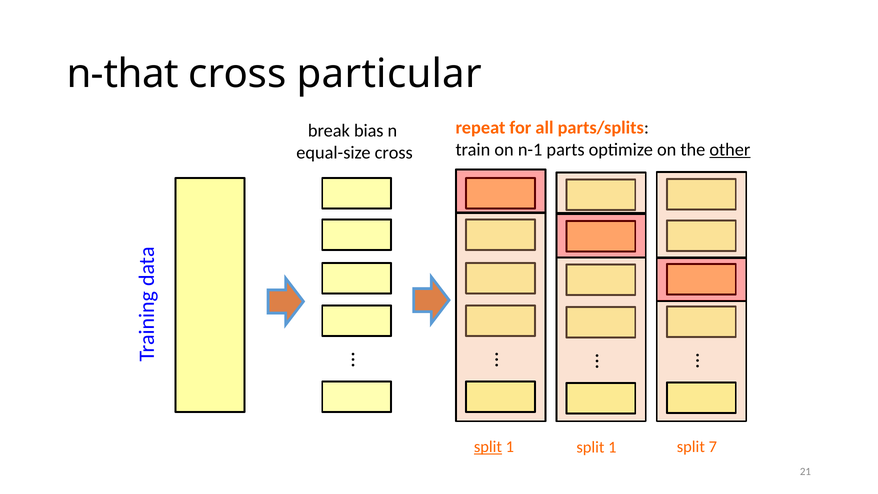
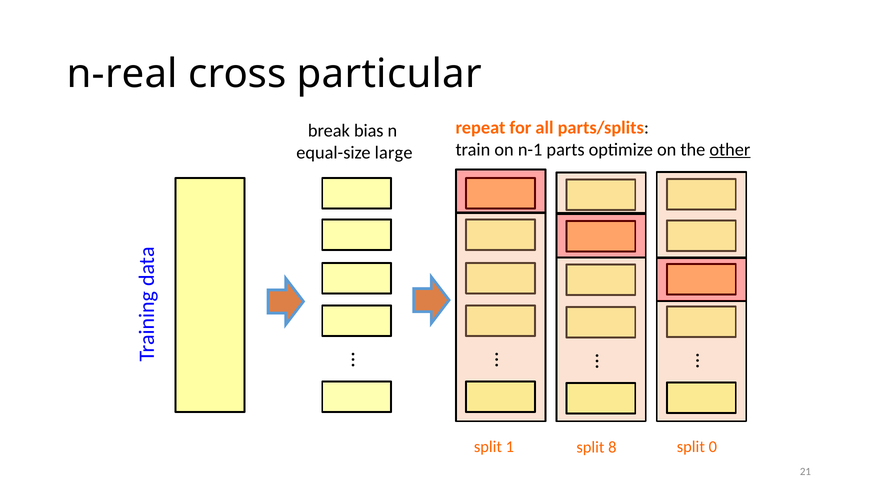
n-that: n-that -> n-real (122, 74)
equal-size cross: cross -> large (394, 152)
7: 7 -> 0 (713, 447)
split underline: present -> none (488, 447)
1 split 1: 1 -> 8 (612, 447)
